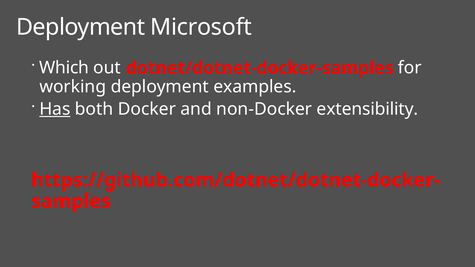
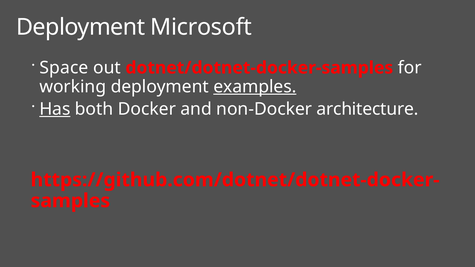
Which: Which -> Space (64, 68)
examples underline: none -> present (255, 87)
extensibility: extensibility -> architecture (367, 109)
